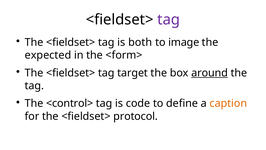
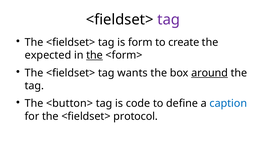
both: both -> form (140, 42)
image: image -> create (184, 42)
the underline: none -> present (95, 55)
target: target -> wants (133, 73)
<control>: <control> -> <button> (70, 103)
caption colour: orange -> blue (228, 103)
